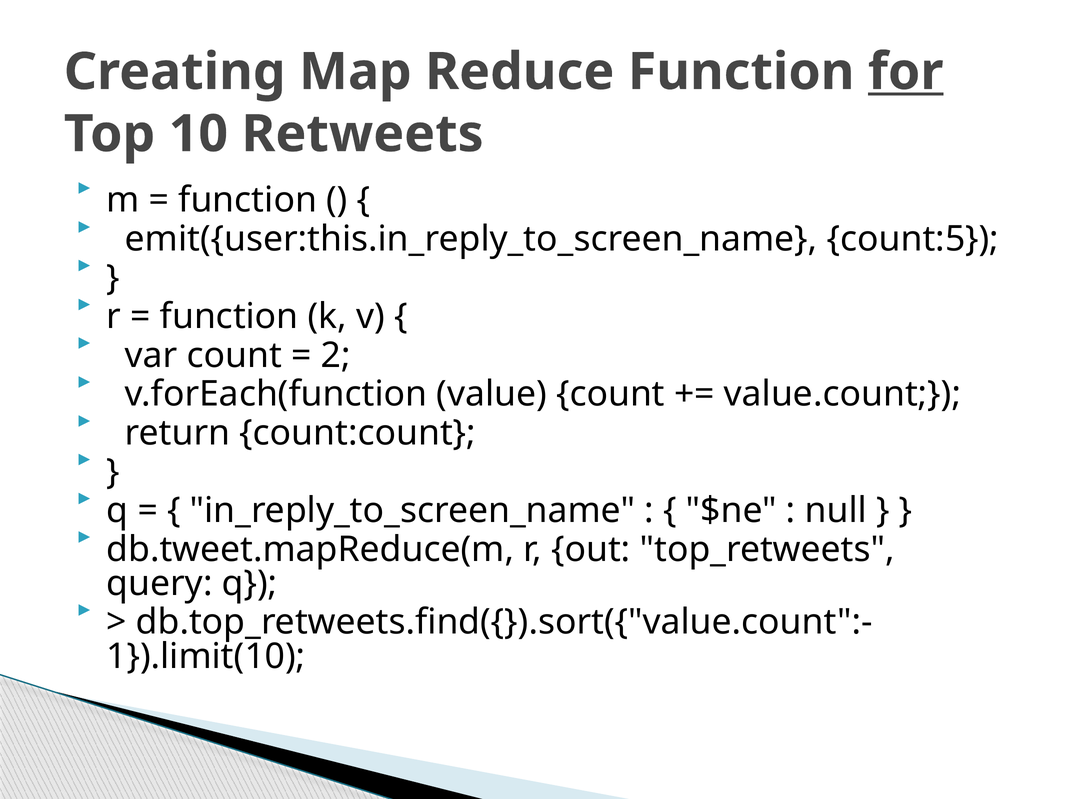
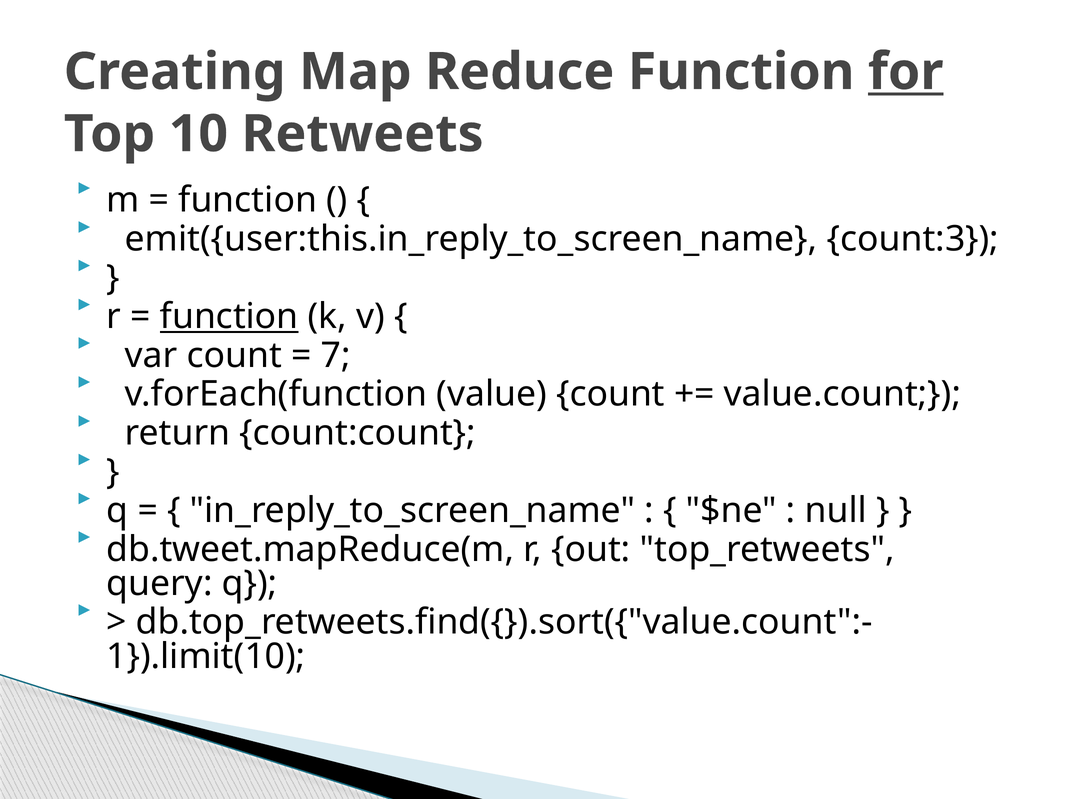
count:5: count:5 -> count:3 (913, 239)
function underline: none -> present (229, 317)
2: 2 -> 7 (336, 356)
